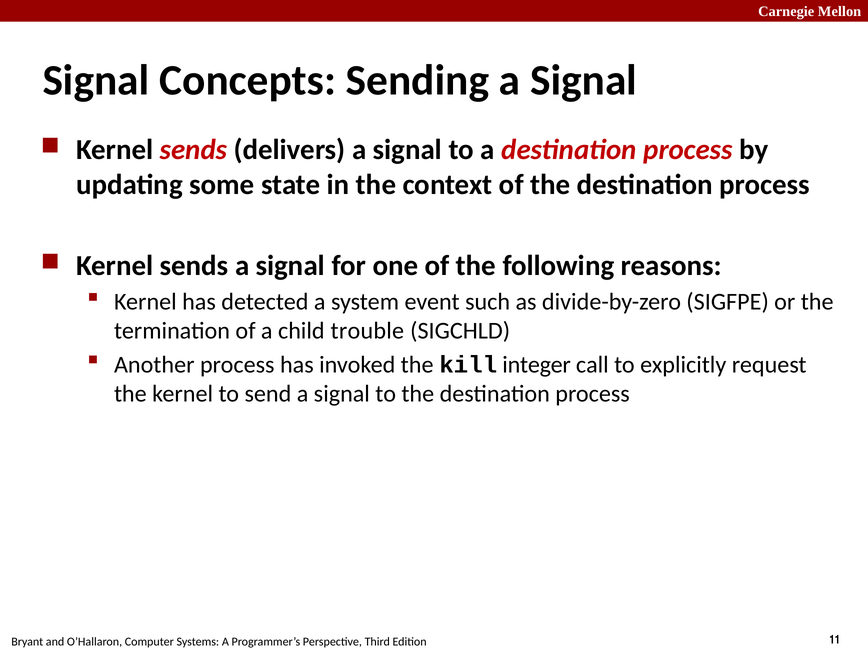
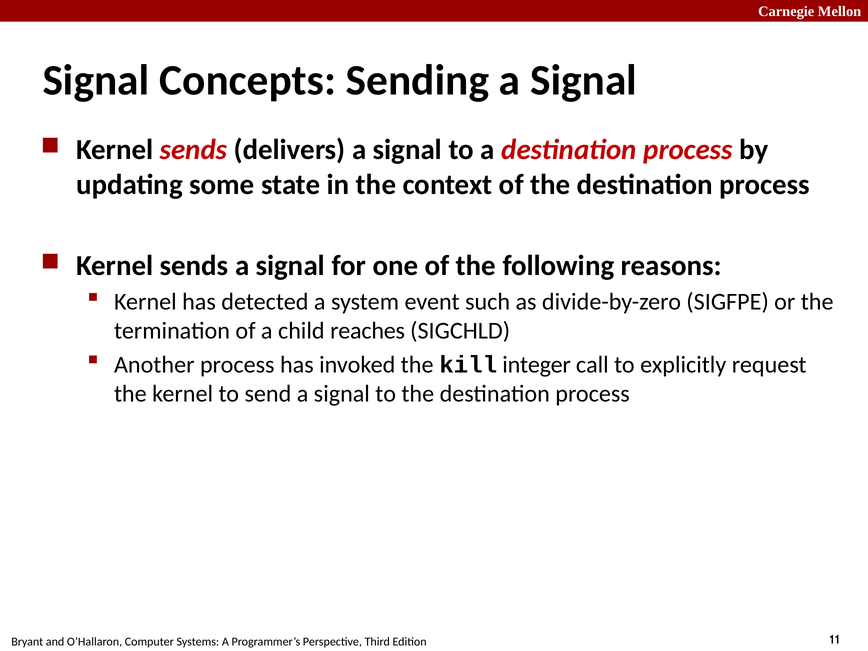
trouble: trouble -> reaches (368, 331)
